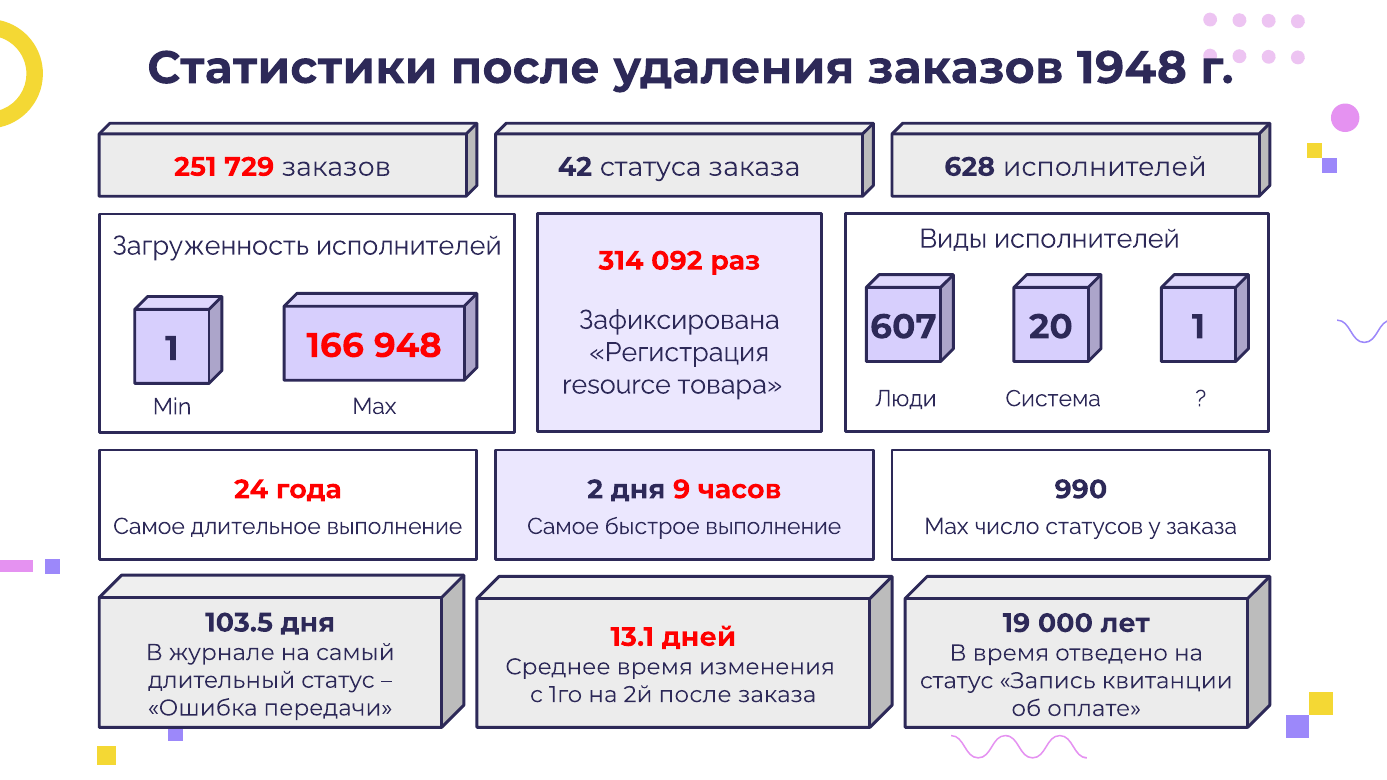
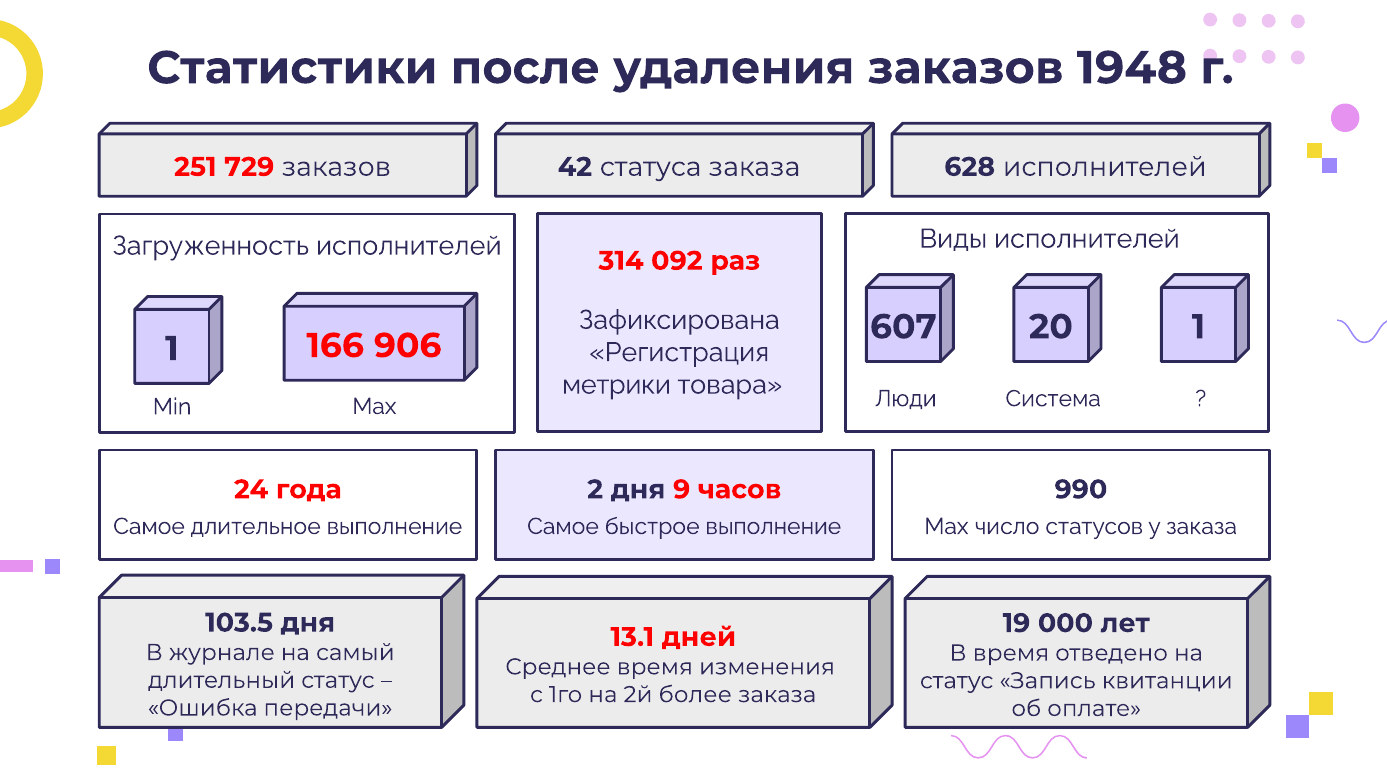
948: 948 -> 906 (408, 346)
resource: resource -> метрики (617, 385)
2й после: после -> более (695, 695)
